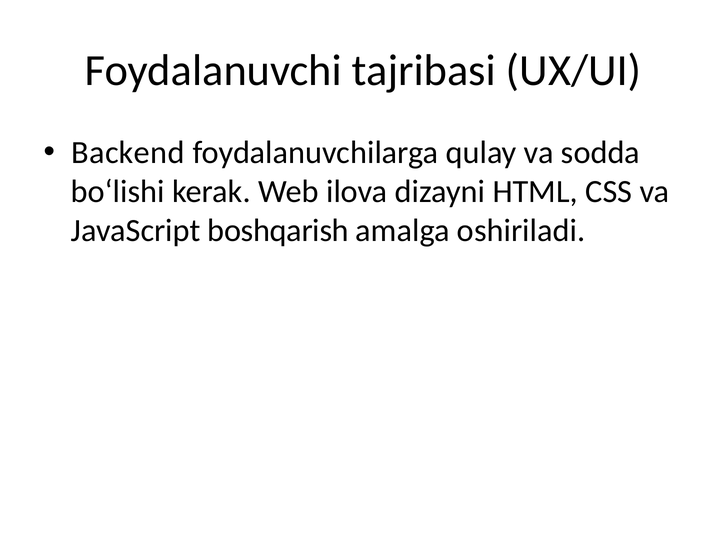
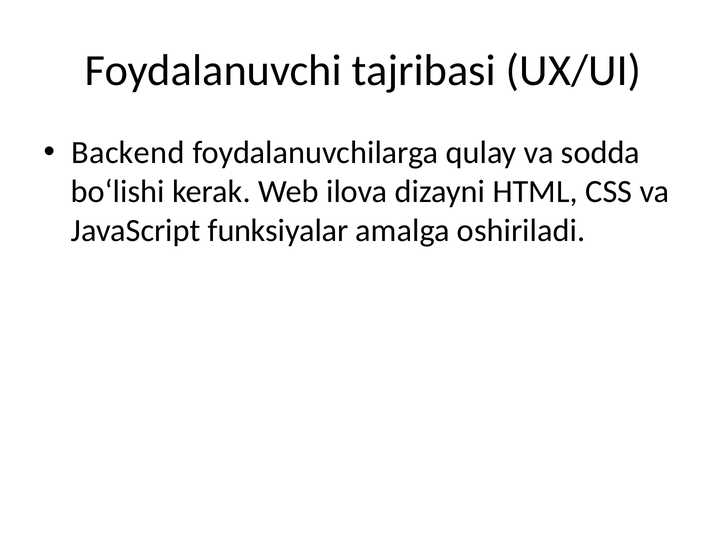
boshqarish: boshqarish -> funksiyalar (278, 230)
